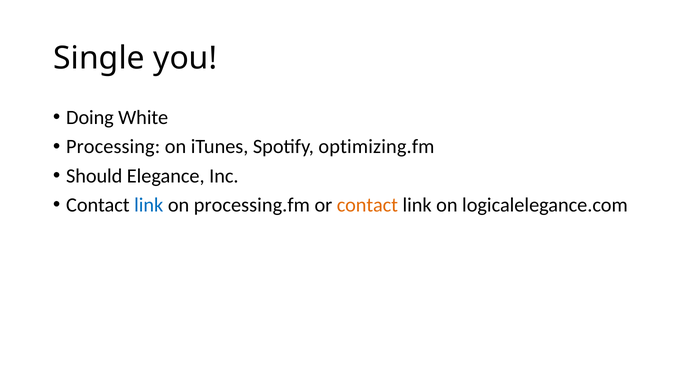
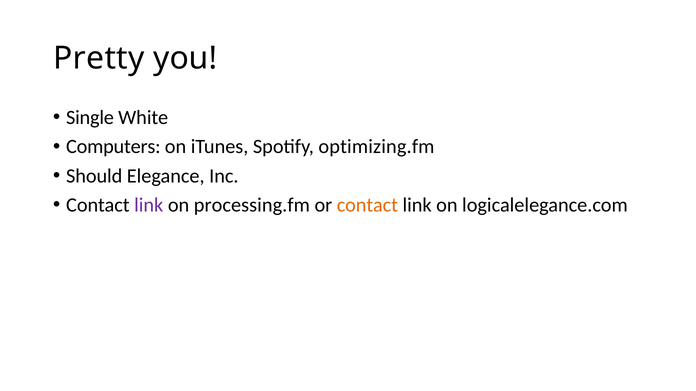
Single: Single -> Pretty (99, 58)
Doing: Doing -> Single (90, 118)
Processing: Processing -> Computers (113, 147)
link colour: blue -> purple (149, 205)
